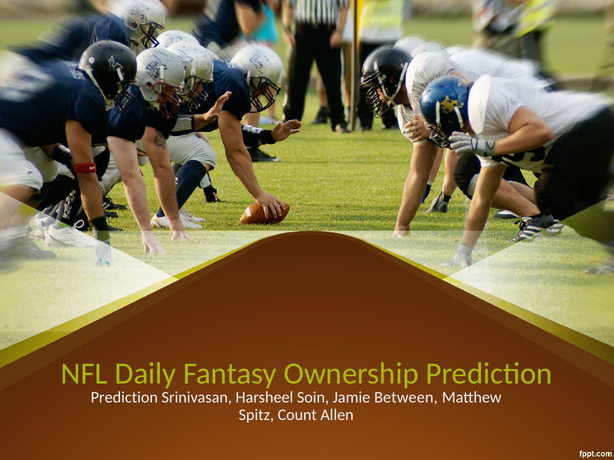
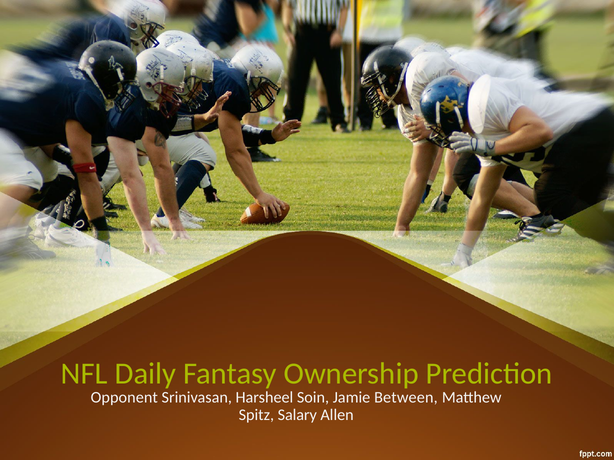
Prediction: Prediction -> Opponent (124, 398)
Count: Count -> Salary (297, 415)
